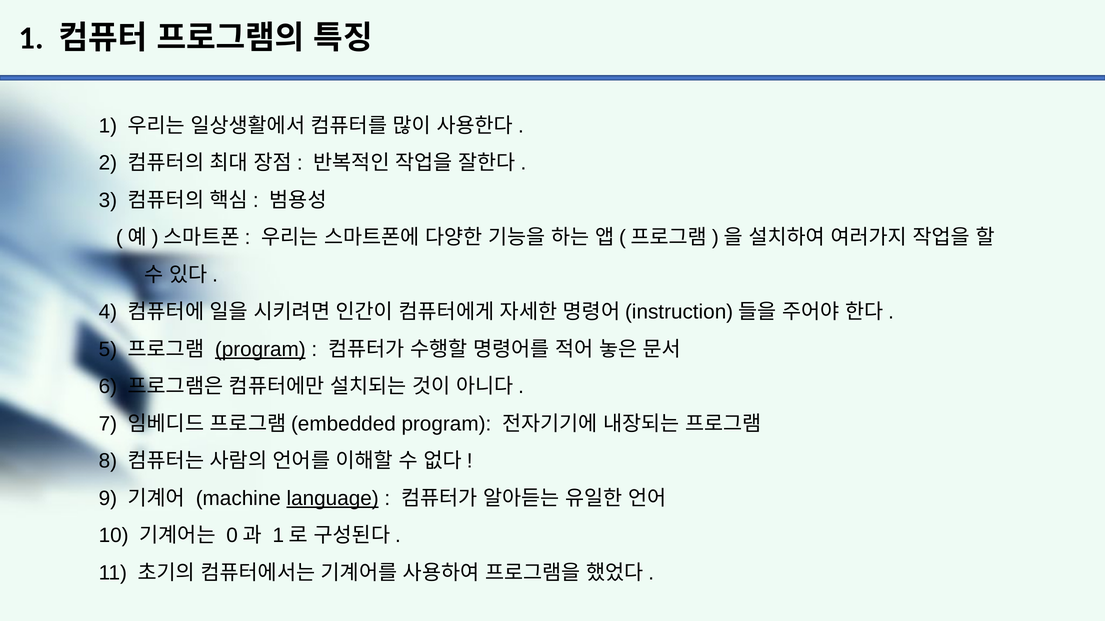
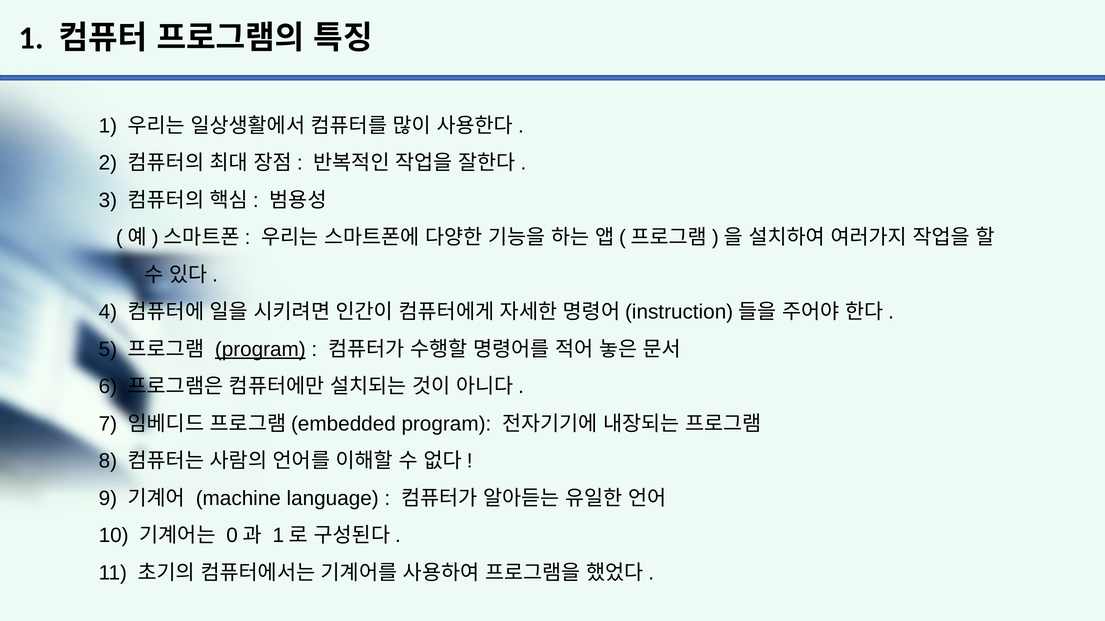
language underline: present -> none (333, 499)
